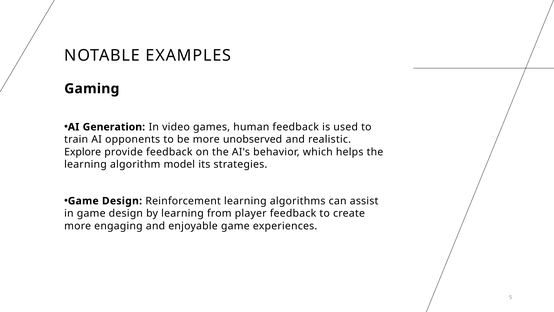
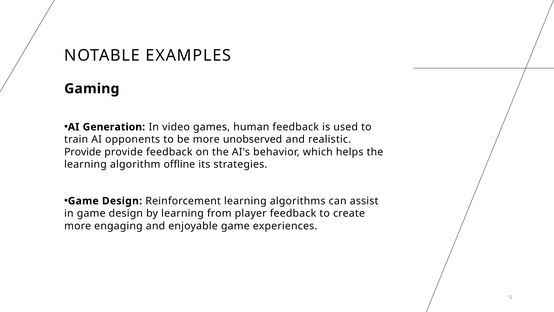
Explore: Explore -> Provide (83, 152)
model: model -> offline (179, 164)
